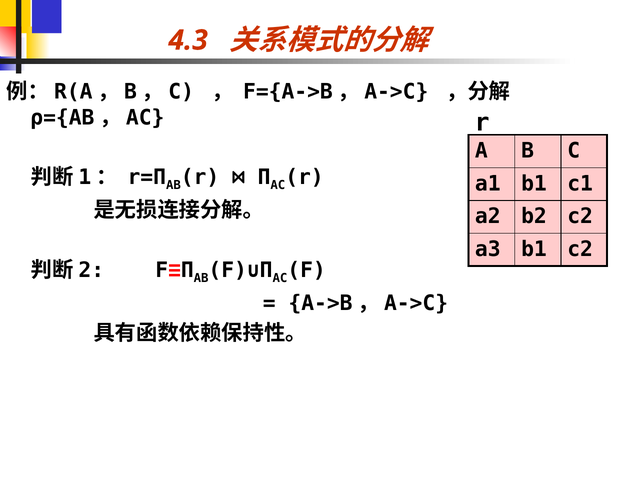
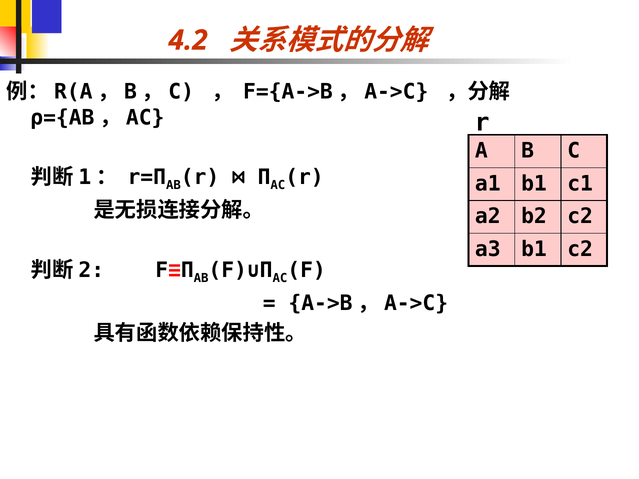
4.3: 4.3 -> 4.2 (188, 40)
